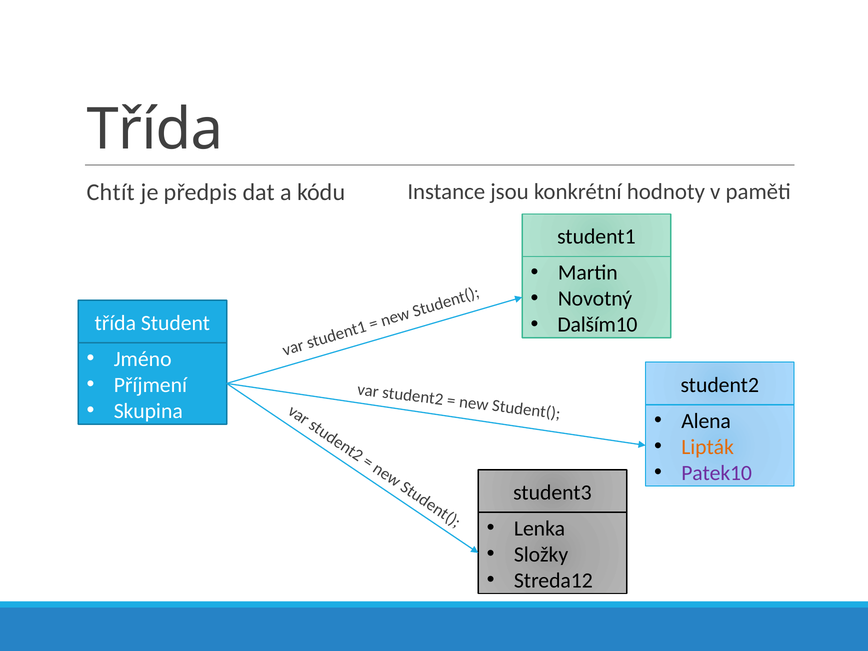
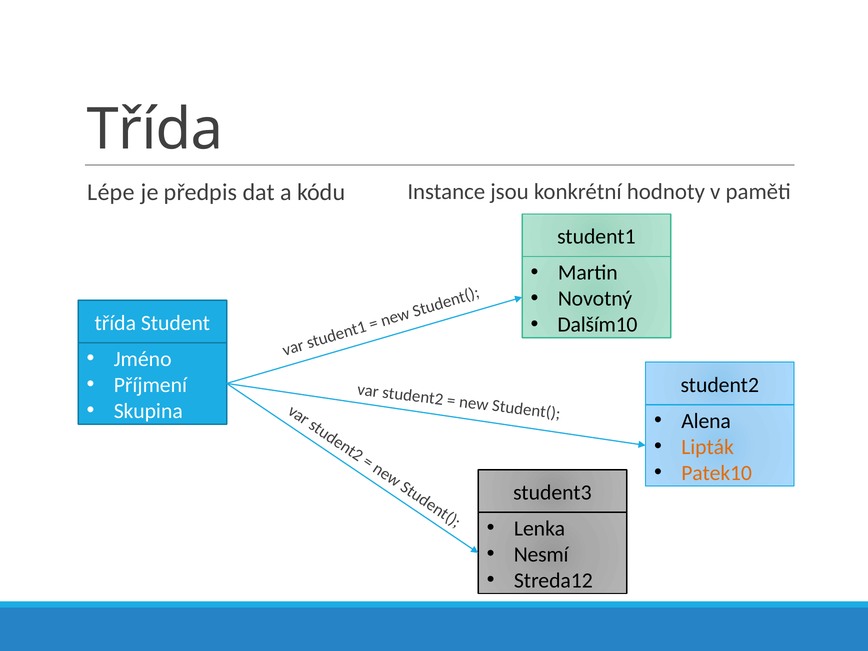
Chtít: Chtít -> Lépe (111, 192)
Patek10 colour: purple -> orange (717, 473)
Složky: Složky -> Nesmí (541, 554)
